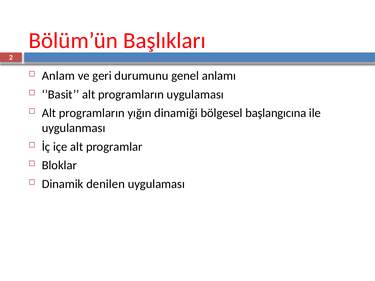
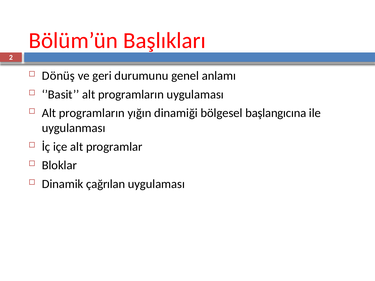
Anlam: Anlam -> Dönüş (58, 76)
denilen: denilen -> çağrılan (106, 184)
